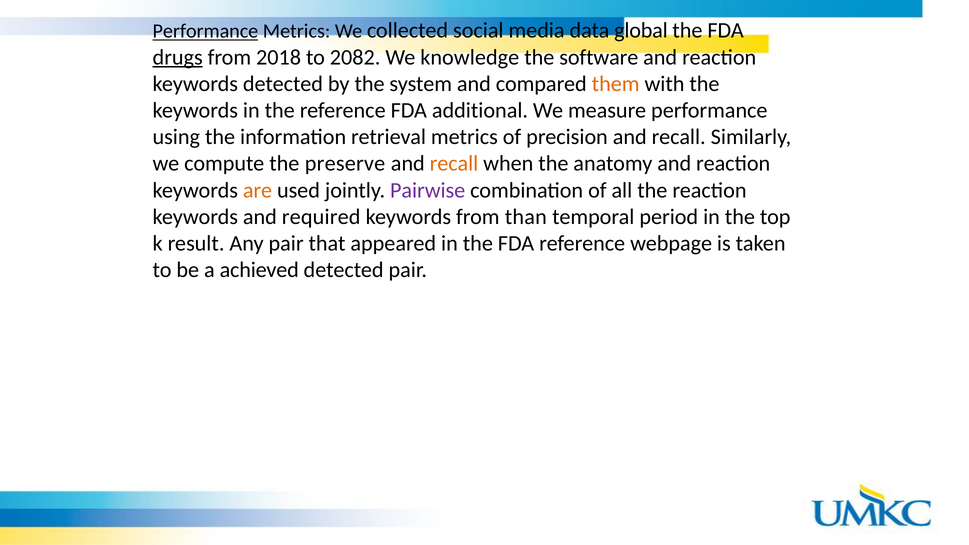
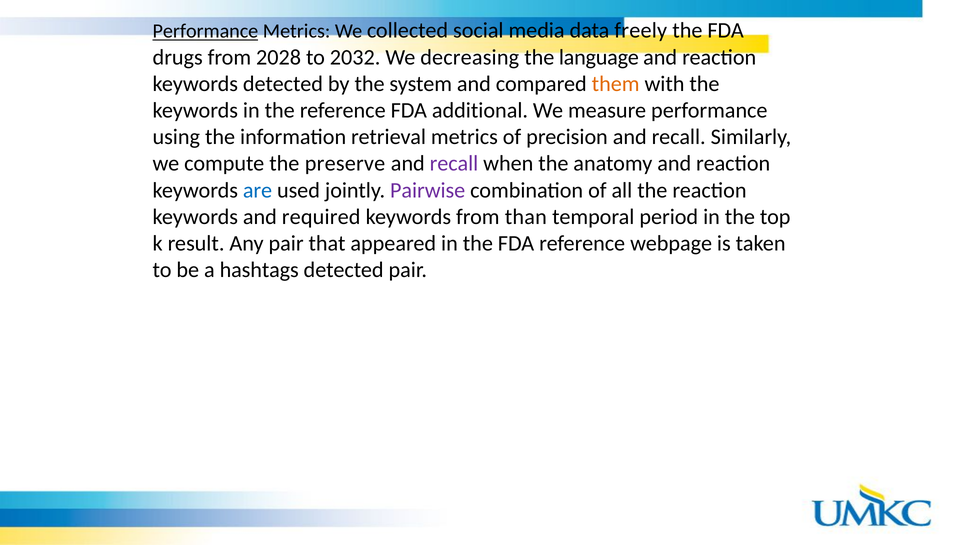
global: global -> freely (641, 31)
drugs underline: present -> none (178, 57)
2018: 2018 -> 2028 (279, 57)
2082: 2082 -> 2032 (355, 57)
knowledge: knowledge -> decreasing (470, 57)
software: software -> language (599, 57)
recall colour: orange -> purple (454, 164)
are colour: orange -> blue (258, 190)
achieved: achieved -> hashtags (259, 270)
